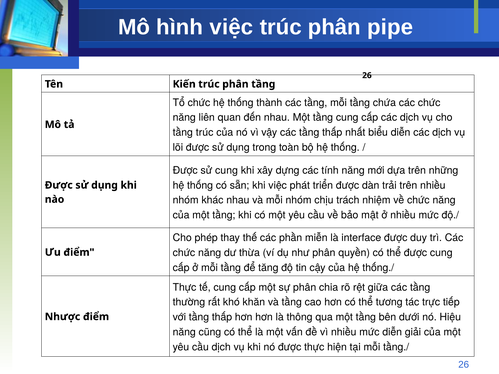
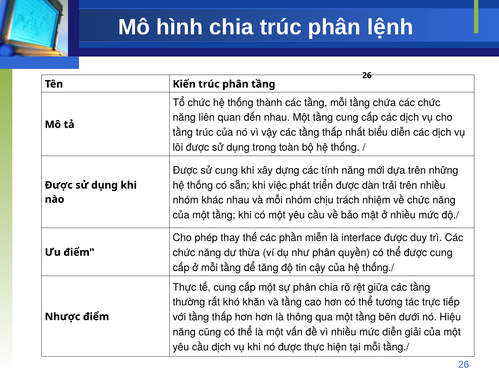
hình việc: việc -> chia (231, 27)
pipe: pipe -> lệnh (390, 27)
